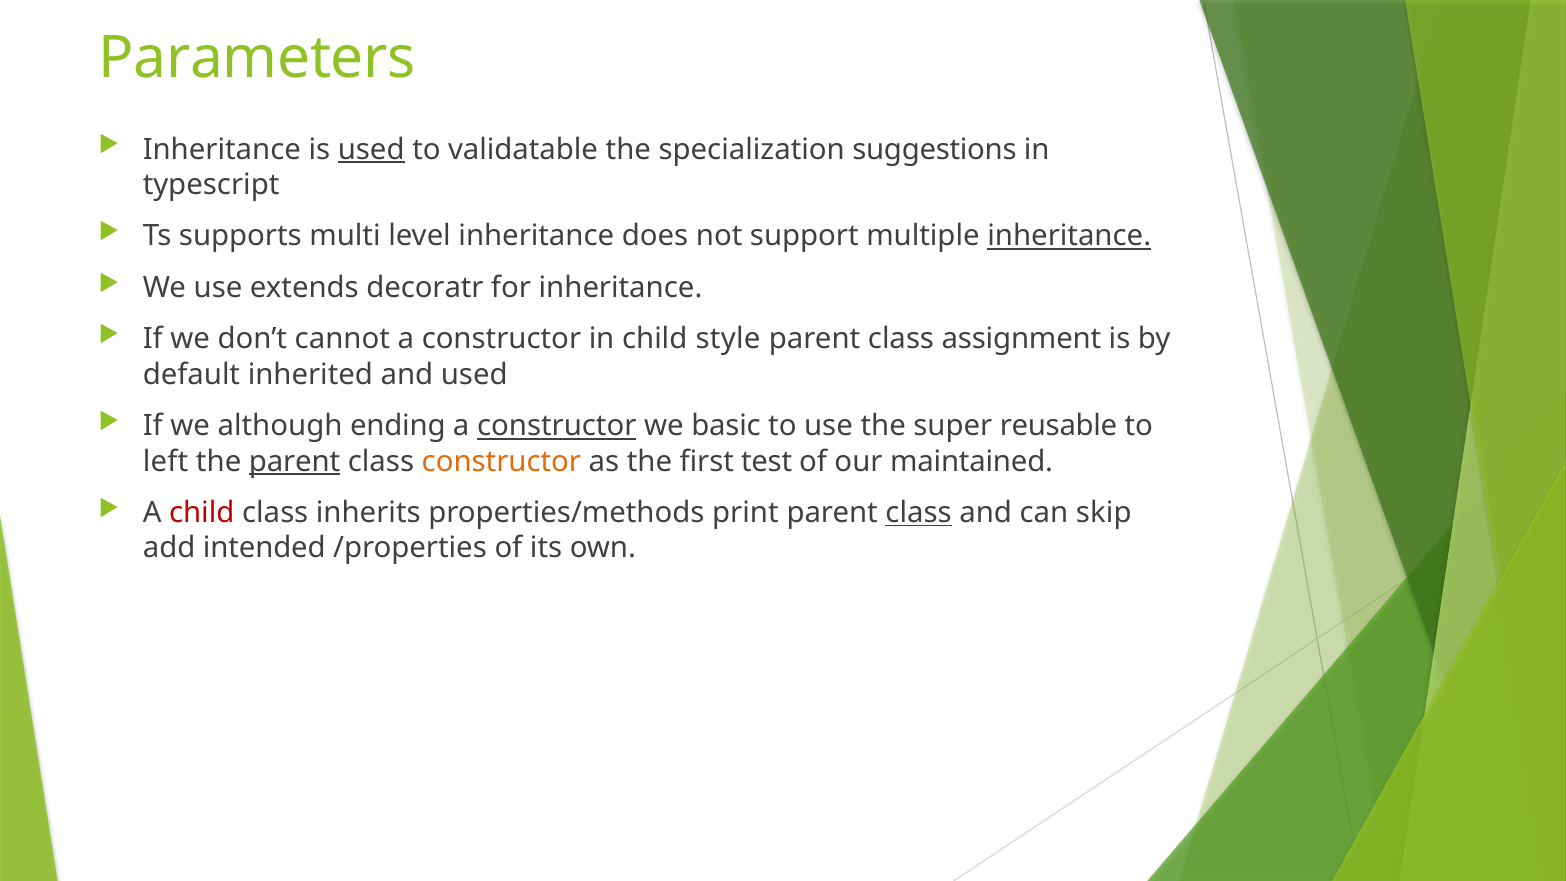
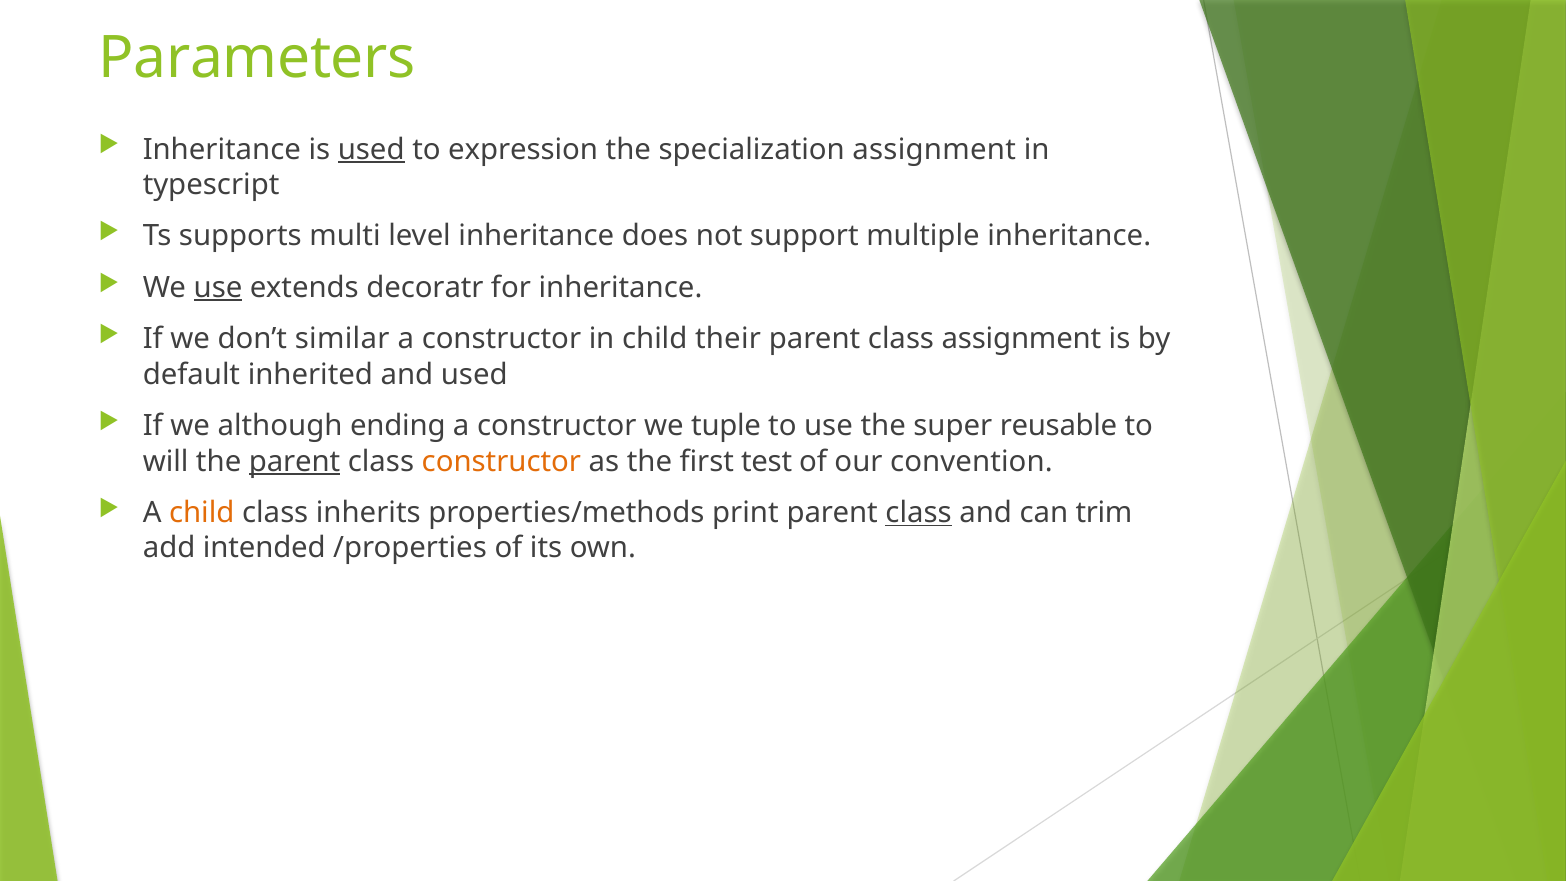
validatable: validatable -> expression (523, 149)
specialization suggestions: suggestions -> assignment (934, 149)
inheritance underline: present -> none (1069, 236)
use underline: none -> present (218, 288)
cannot: cannot -> similar (342, 339)
style: style -> their (728, 339)
constructor underline: present -> none (557, 426)
basic: basic -> tuple (726, 426)
left: left -> will (166, 461)
maintained: maintained -> convention (971, 461)
child colour: red -> orange (202, 513)
skip: skip -> trim (1104, 513)
